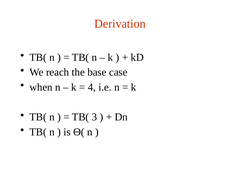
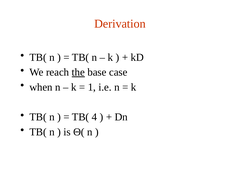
the underline: none -> present (78, 72)
4: 4 -> 1 (92, 87)
3: 3 -> 4 (94, 117)
